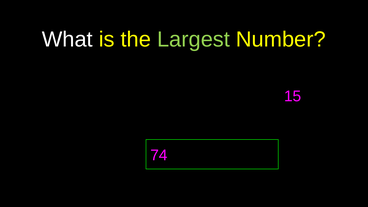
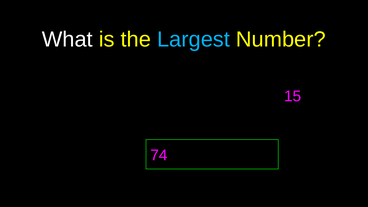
Largest colour: light green -> light blue (193, 40)
